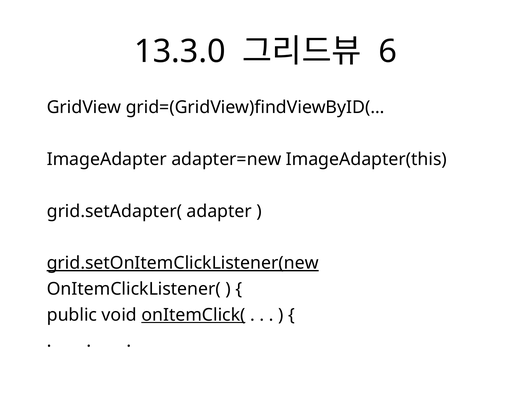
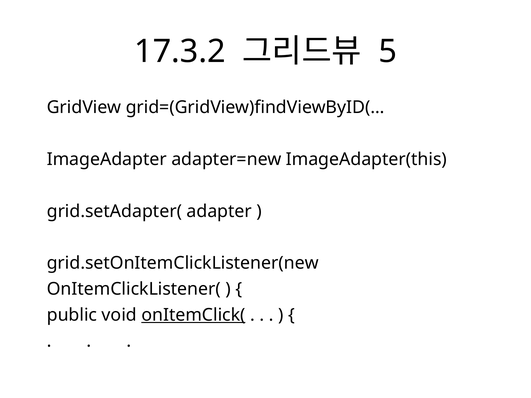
13.3.0: 13.3.0 -> 17.3.2 (180, 51)
6: 6 -> 5 (388, 51)
grid.setOnItemClickListener(new underline: present -> none (183, 263)
